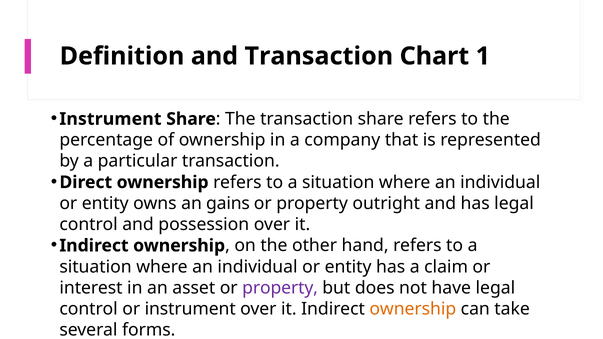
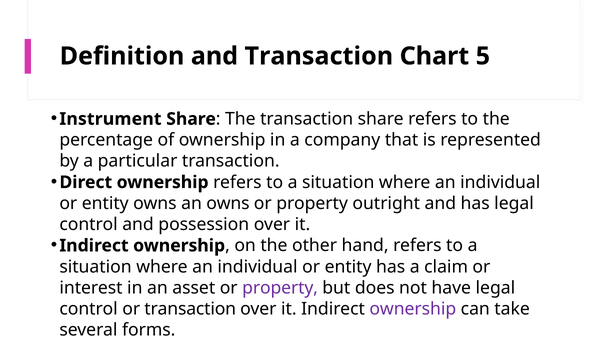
1: 1 -> 5 (483, 56)
an gains: gains -> owns (228, 204)
or instrument: instrument -> transaction (190, 309)
ownership colour: orange -> purple (413, 309)
